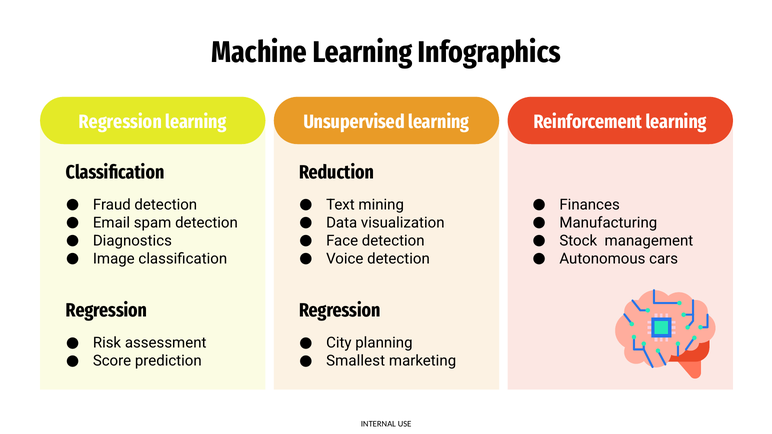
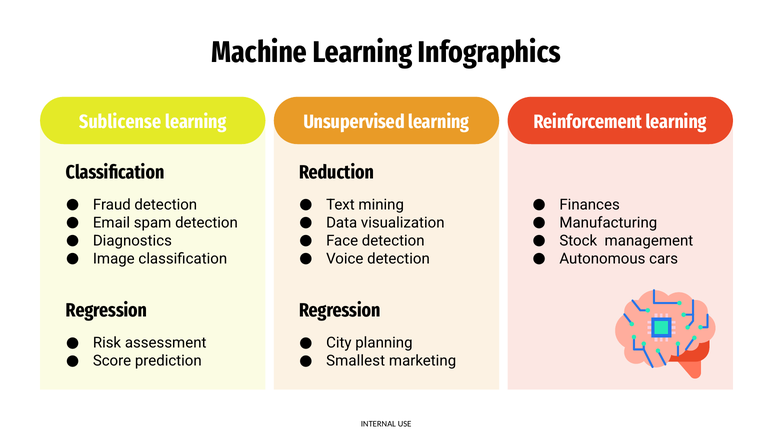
Regression: Regression -> Sublicense (120, 122)
